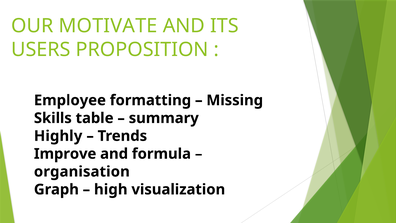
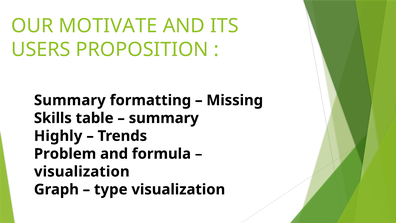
Employee: Employee -> Summary (70, 100)
Improve: Improve -> Problem (65, 154)
organisation: organisation -> visualization (82, 171)
high: high -> type (111, 189)
